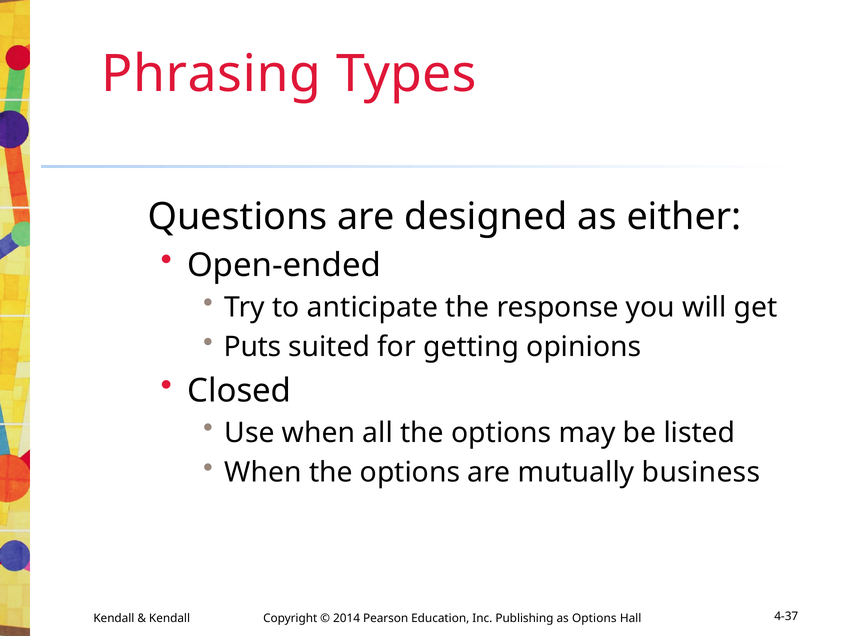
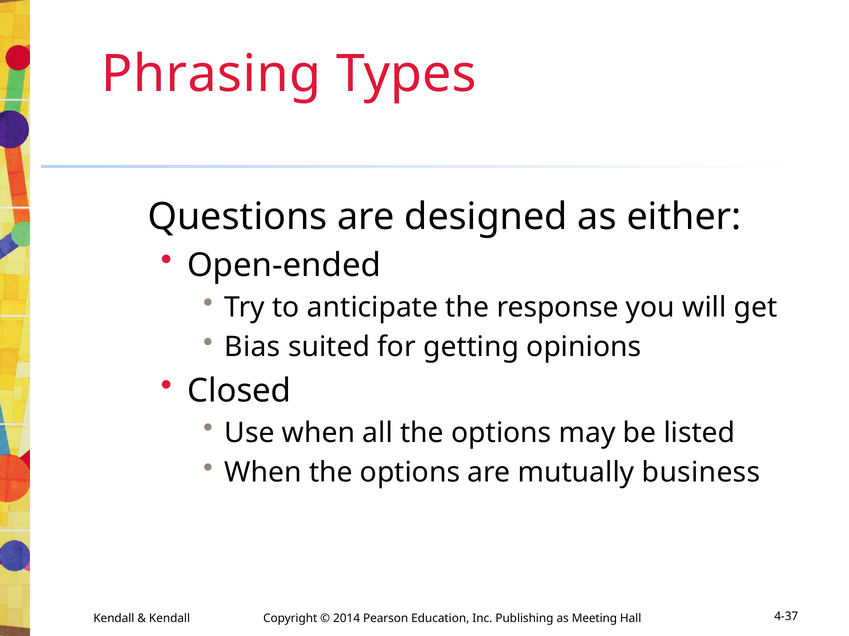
Puts: Puts -> Bias (252, 347)
as Options: Options -> Meeting (594, 619)
